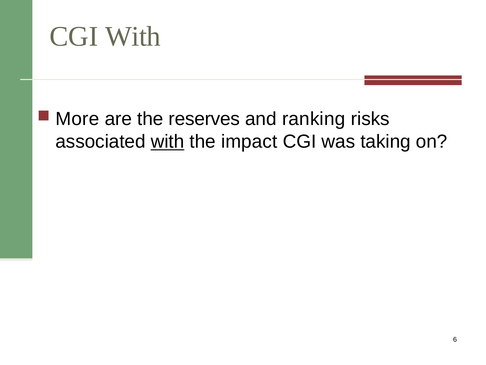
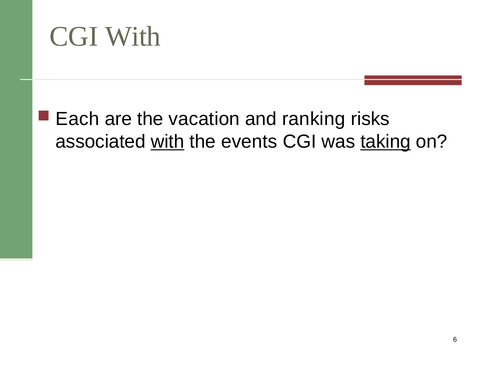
More: More -> Each (77, 119)
reserves: reserves -> vacation (204, 119)
impact: impact -> events (249, 141)
taking underline: none -> present (386, 141)
